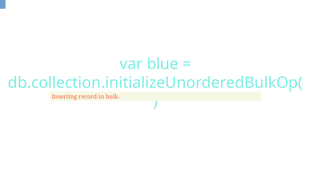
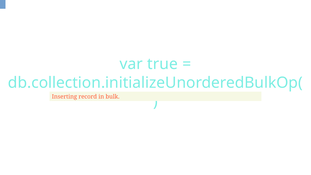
blue: blue -> true (162, 64)
